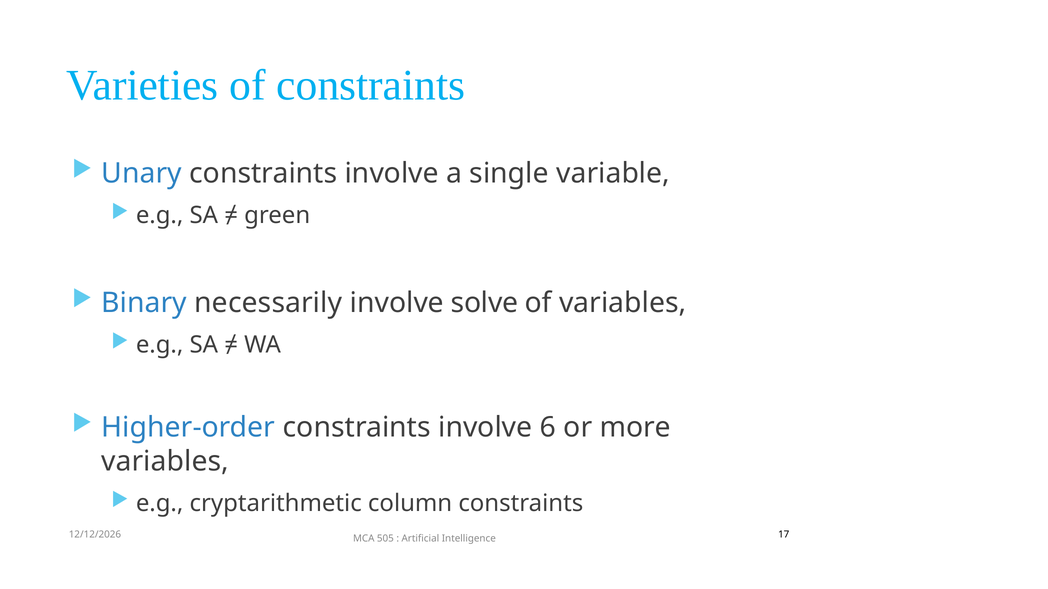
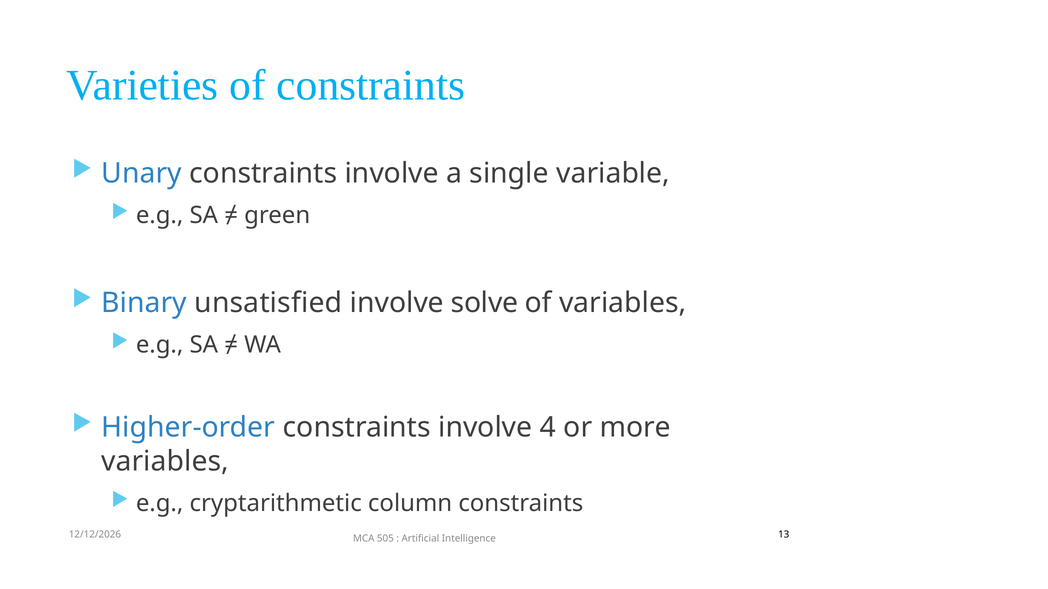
necessarily: necessarily -> unsatisfied (268, 303)
6: 6 -> 4 (548, 428)
17: 17 -> 13 (784, 535)
